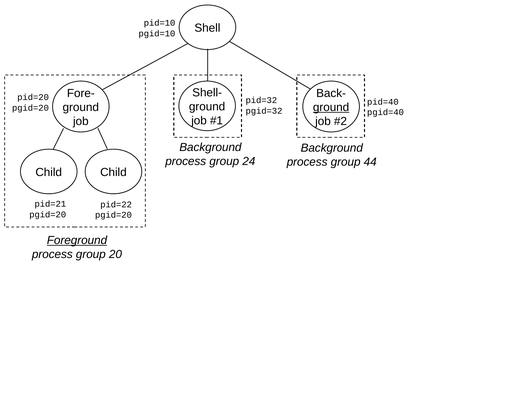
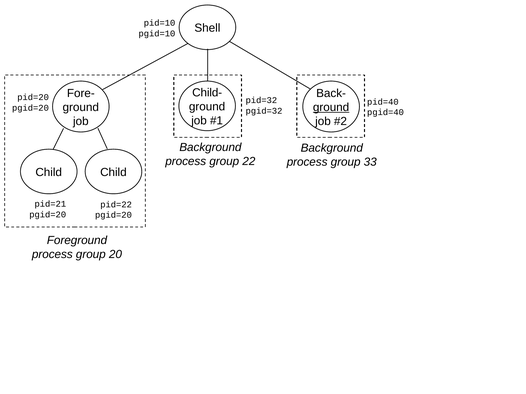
Shell-: Shell- -> Child- (207, 93)
24: 24 -> 22 (249, 162)
44: 44 -> 33 (370, 162)
Foreground underline: present -> none (77, 241)
